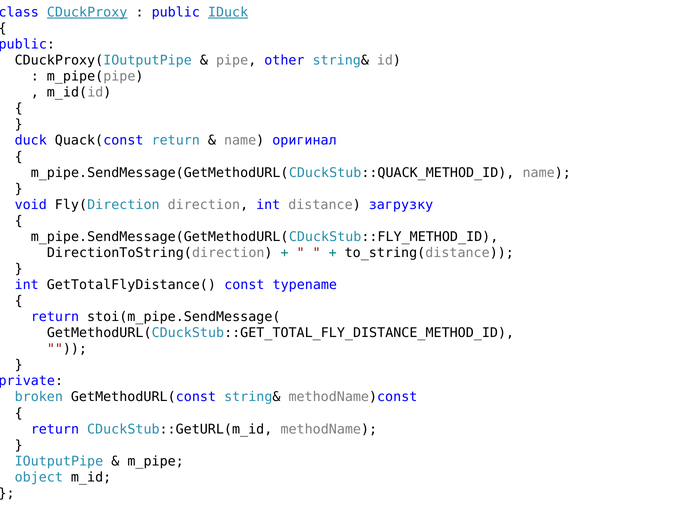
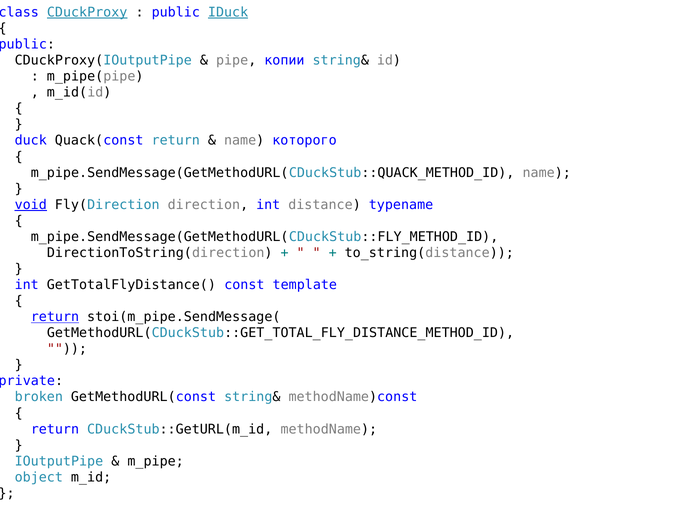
other: other -> копии (284, 60)
оригинал: оригинал -> которого (304, 141)
void underline: none -> present (31, 205)
загрузку: загрузку -> typename (401, 205)
typename: typename -> template (305, 285)
return underline: none -> present (55, 317)
